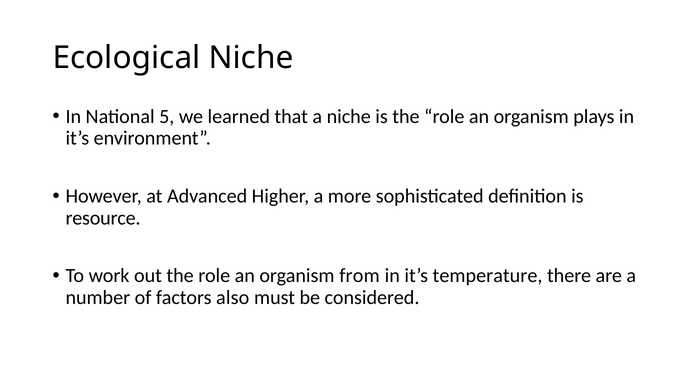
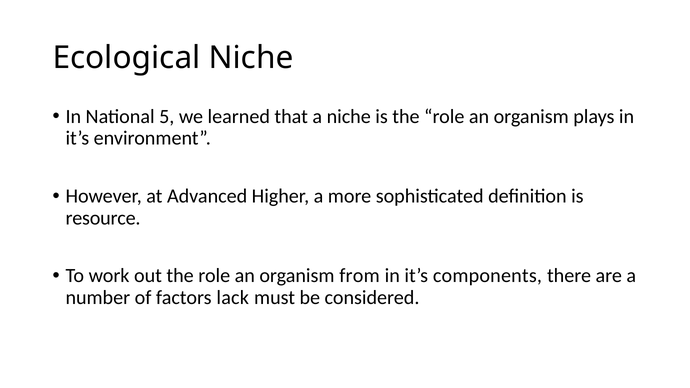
temperature: temperature -> components (487, 276)
also: also -> lack (233, 298)
